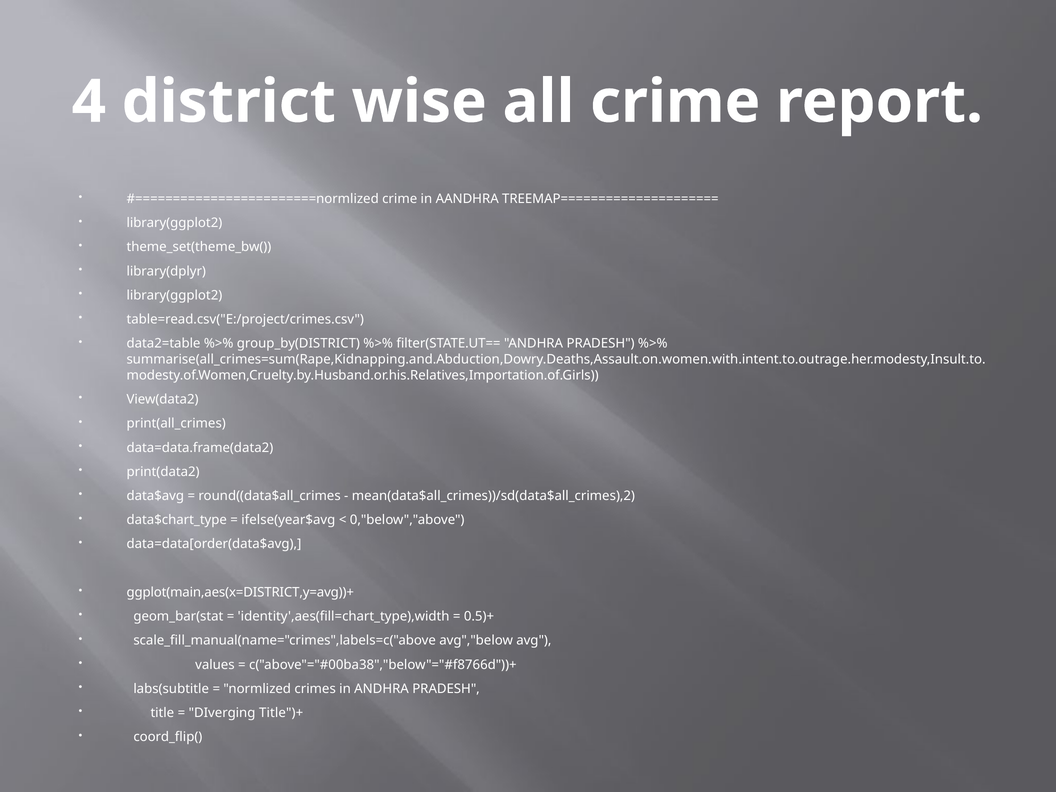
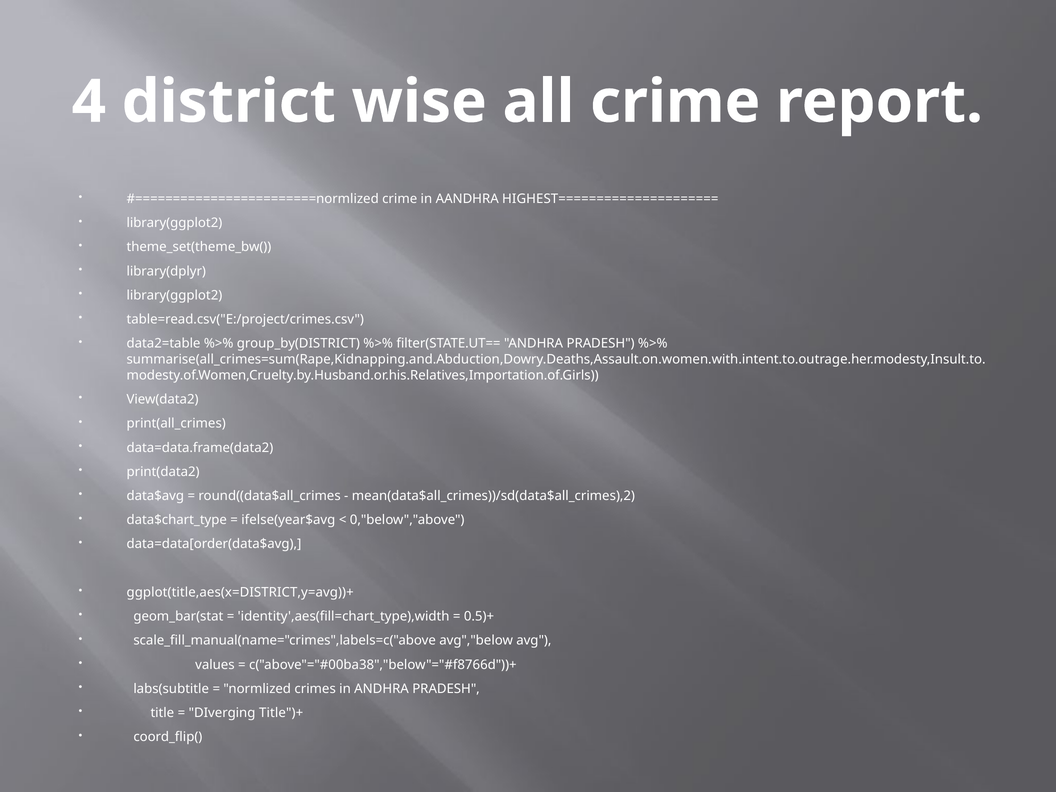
TREEMAP=====================: TREEMAP===================== -> HIGHEST===================== (610, 199)
ggplot(main,aes(x=DISTRICT,y=avg))+: ggplot(main,aes(x=DISTRICT,y=avg))+ -> ggplot(title,aes(x=DISTRICT,y=avg))+ (240, 592)
